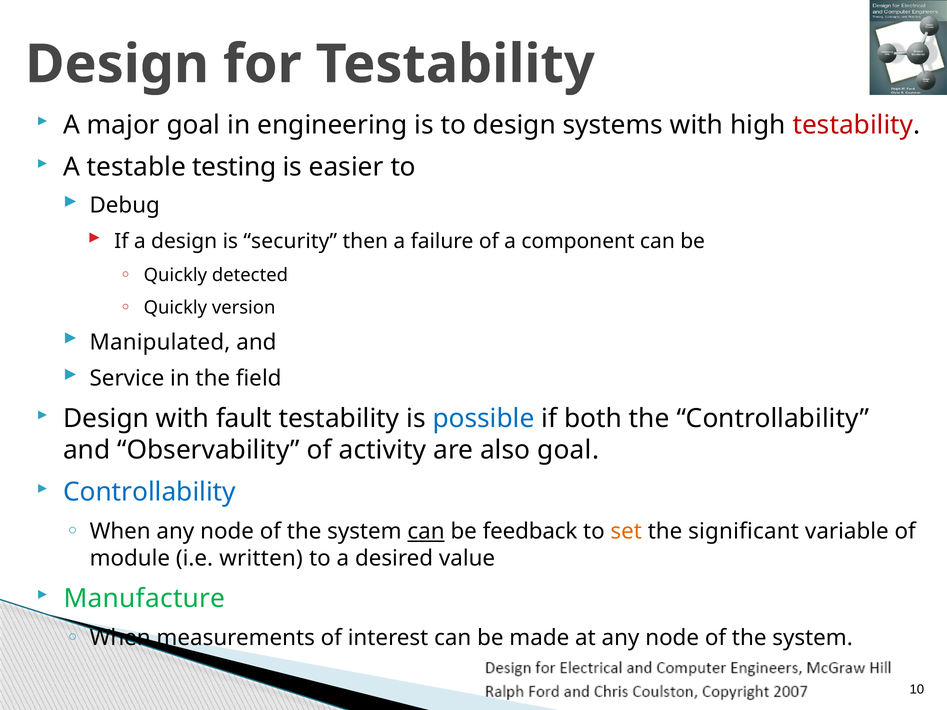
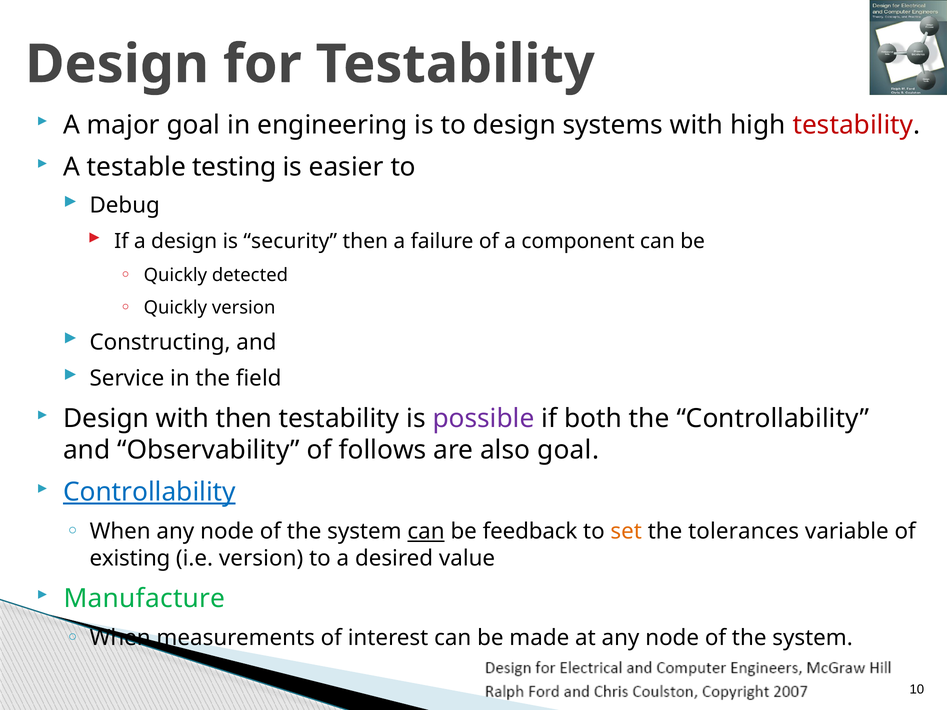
Manipulated: Manipulated -> Constructing (160, 342)
with fault: fault -> then (244, 419)
possible colour: blue -> purple (484, 419)
activity: activity -> follows (382, 450)
Controllability underline: none -> present (149, 492)
significant: significant -> tolerances (744, 532)
module: module -> existing (130, 559)
i.e written: written -> version (261, 559)
